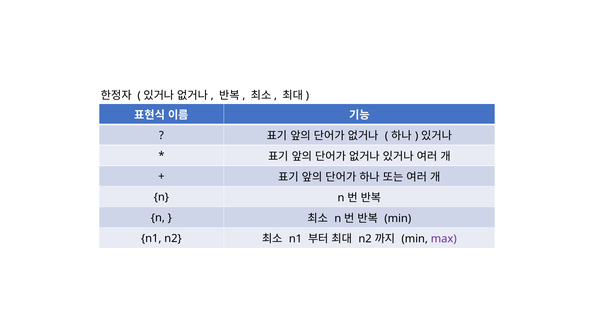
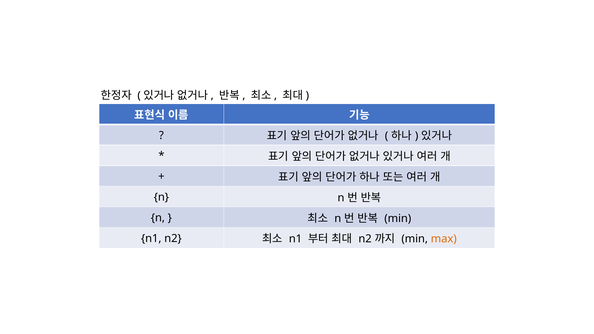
max colour: purple -> orange (444, 239)
